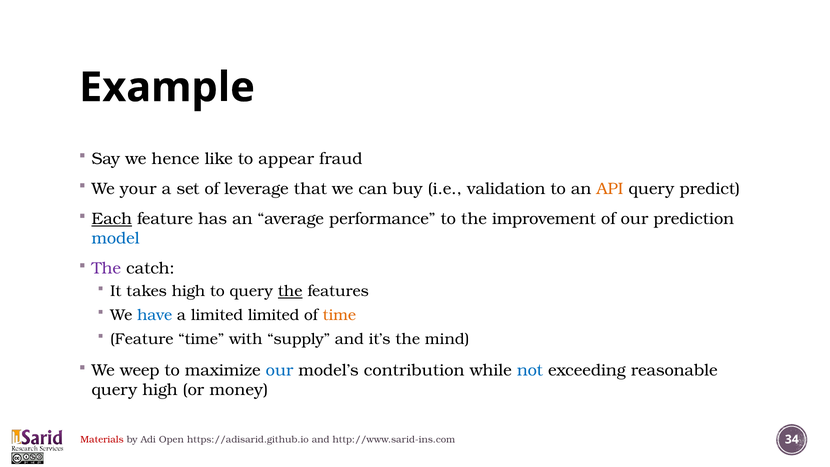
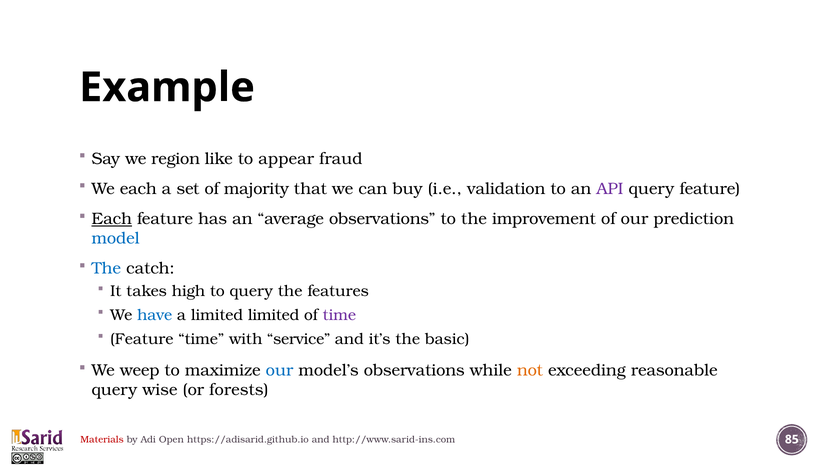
hence: hence -> region (176, 159)
We your: your -> each (138, 189)
leverage: leverage -> majority (256, 189)
API colour: orange -> purple (610, 189)
query predict: predict -> feature (710, 189)
average performance: performance -> observations (382, 219)
The colour: purple -> blue (106, 268)
the underline: present -> none (290, 291)
time colour: orange -> purple (339, 315)
supply: supply -> service (299, 339)
mind: mind -> basic (447, 339)
model’s contribution: contribution -> observations (414, 370)
not colour: blue -> orange (530, 370)
query high: high -> wise (160, 390)
money: money -> forests (239, 390)
34: 34 -> 85 (792, 439)
